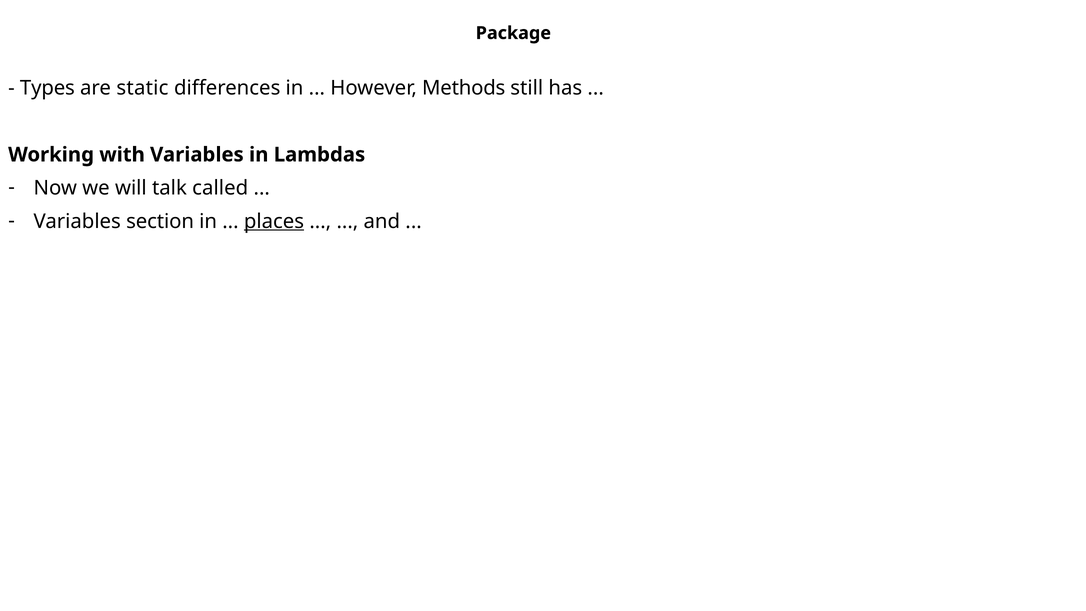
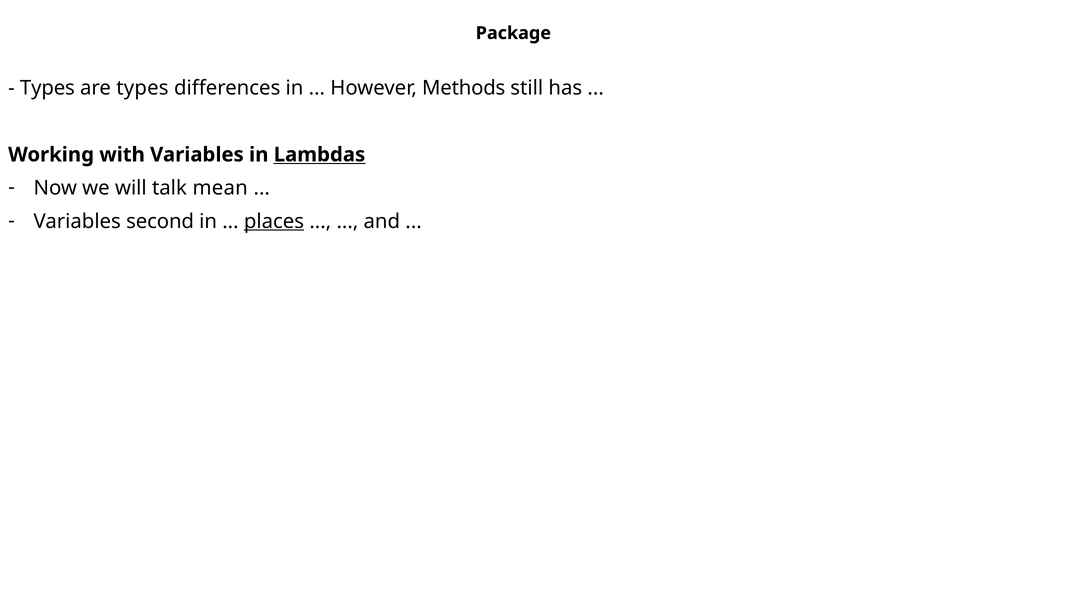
are static: static -> types (142, 88)
Lambdas underline: none -> present (319, 155)
called: called -> mean (220, 188)
section: section -> second (160, 221)
